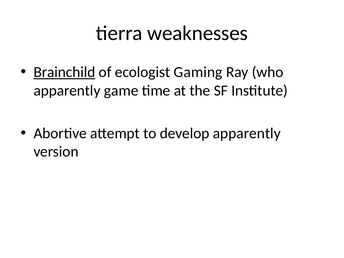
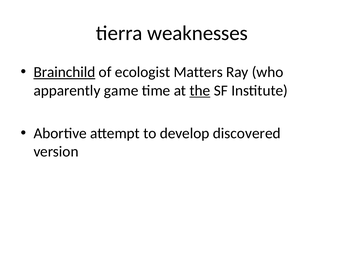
Gaming: Gaming -> Matters (198, 72)
the underline: none -> present (200, 91)
develop apparently: apparently -> discovered (247, 133)
